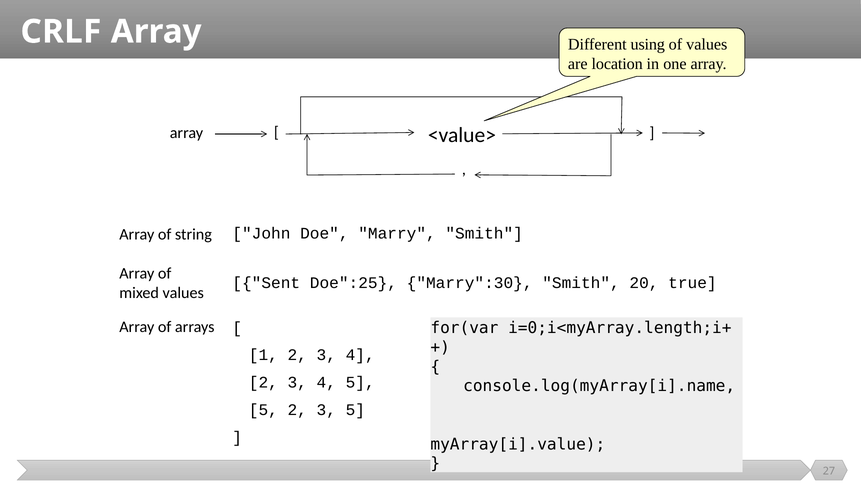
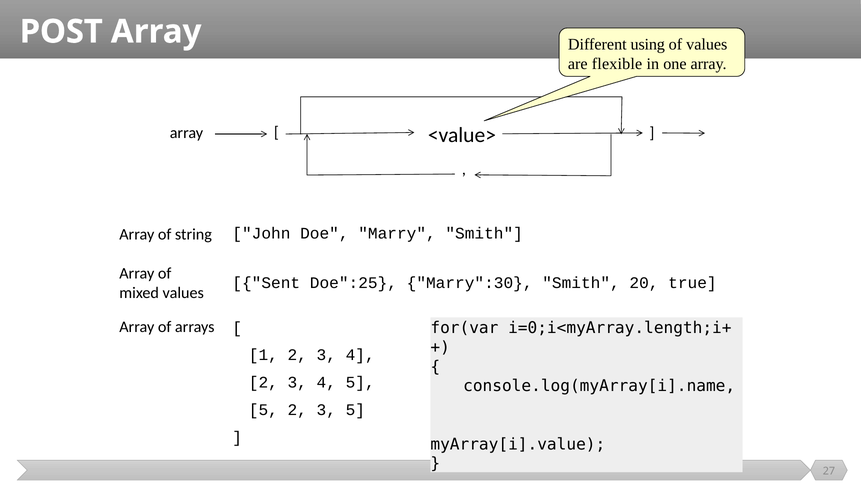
CRLF: CRLF -> POST (61, 32)
location: location -> flexible (617, 64)
